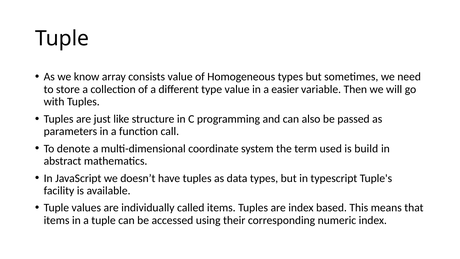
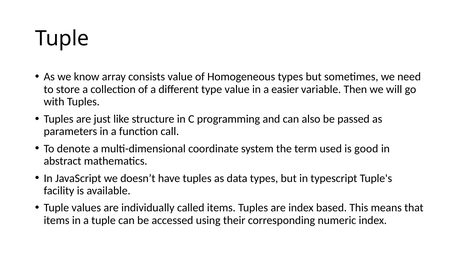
build: build -> good (366, 148)
